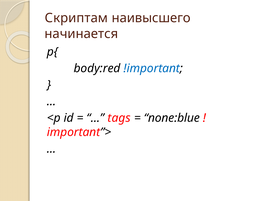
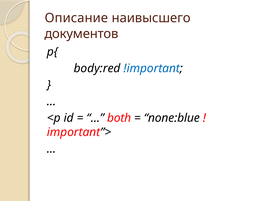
Скриптам: Скриптам -> Описание (76, 18)
начинается: начинается -> документов (81, 34)
tags: tags -> both (119, 117)
